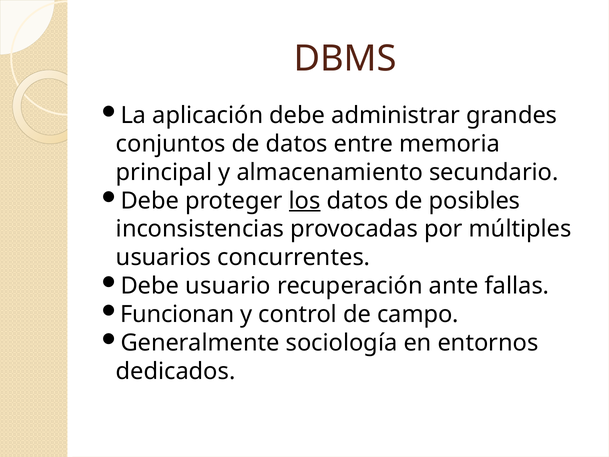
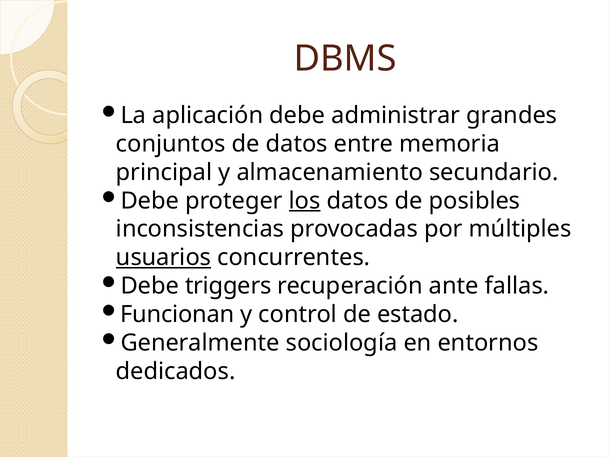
usuarios underline: none -> present (164, 257)
usuario: usuario -> triggers (228, 286)
campo: campo -> estado (418, 314)
